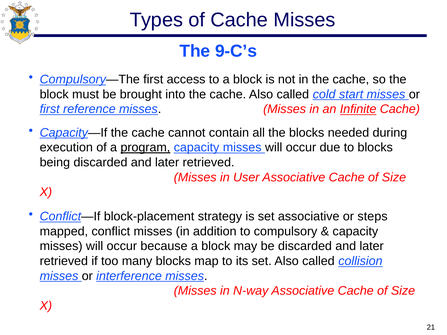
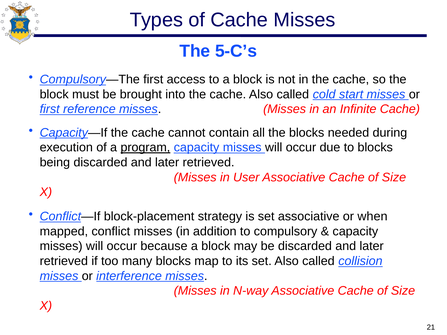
9-C’s: 9-C’s -> 5-C’s (236, 51)
Infinite underline: present -> none (358, 109)
steps: steps -> when (373, 217)
